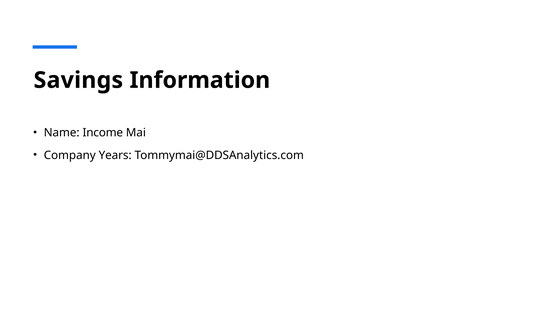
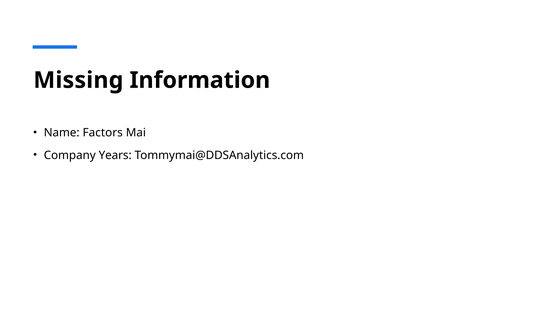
Savings: Savings -> Missing (78, 80)
Income: Income -> Factors (103, 133)
